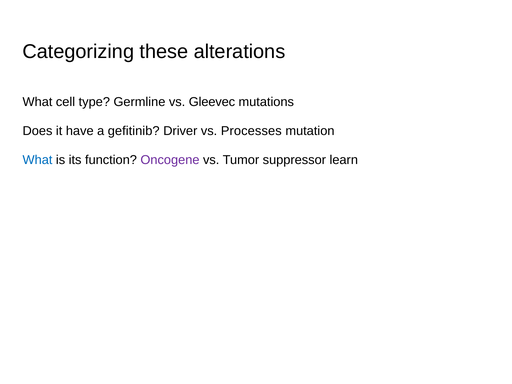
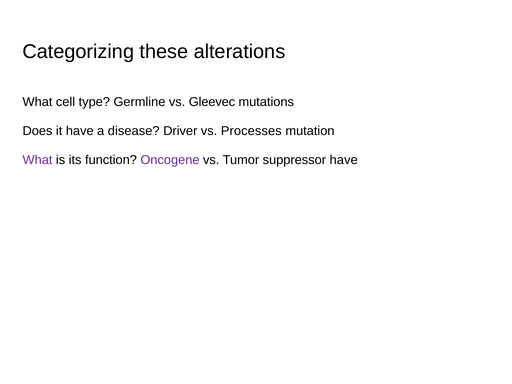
gefitinib: gefitinib -> disease (134, 131)
What colour: blue -> purple (37, 160)
suppressor learn: learn -> have (344, 160)
